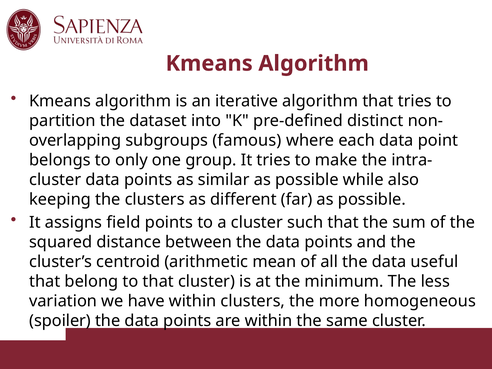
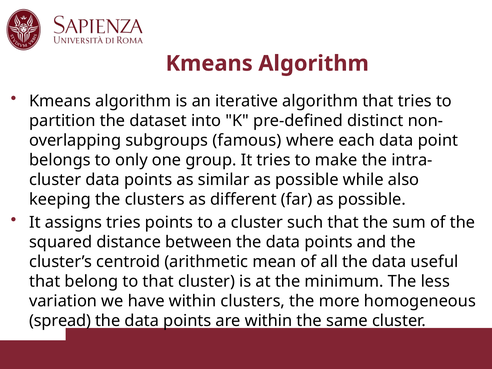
assigns field: field -> tries (123, 222)
spoiler: spoiler -> spread (60, 321)
